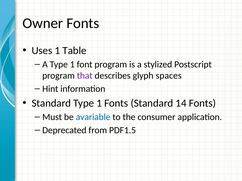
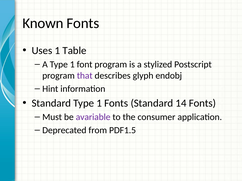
Owner: Owner -> Known (43, 23)
spaces: spaces -> endobj (169, 76)
avariable colour: blue -> purple (93, 117)
